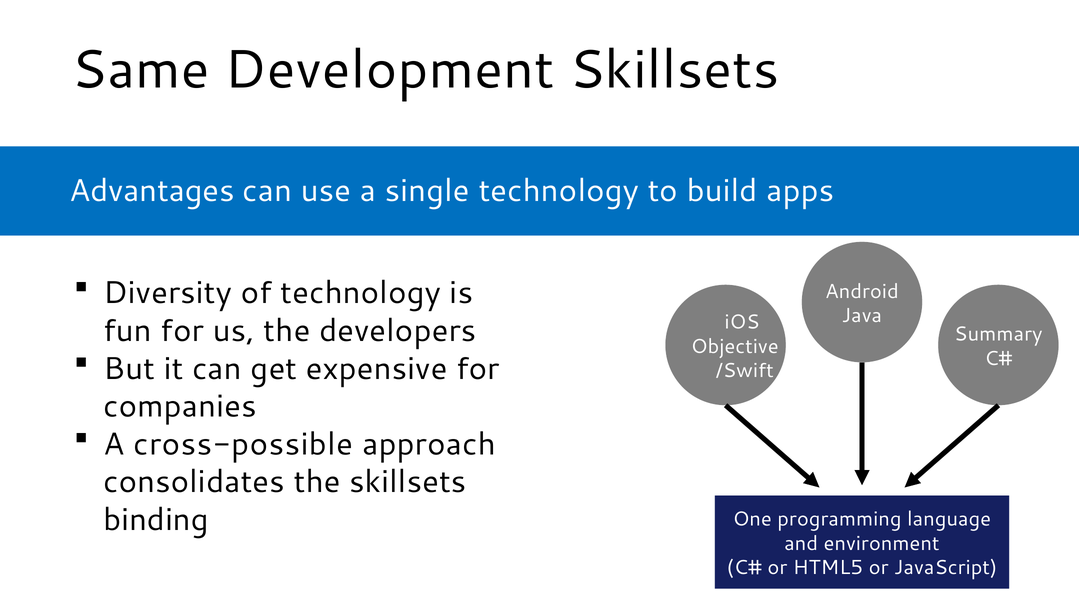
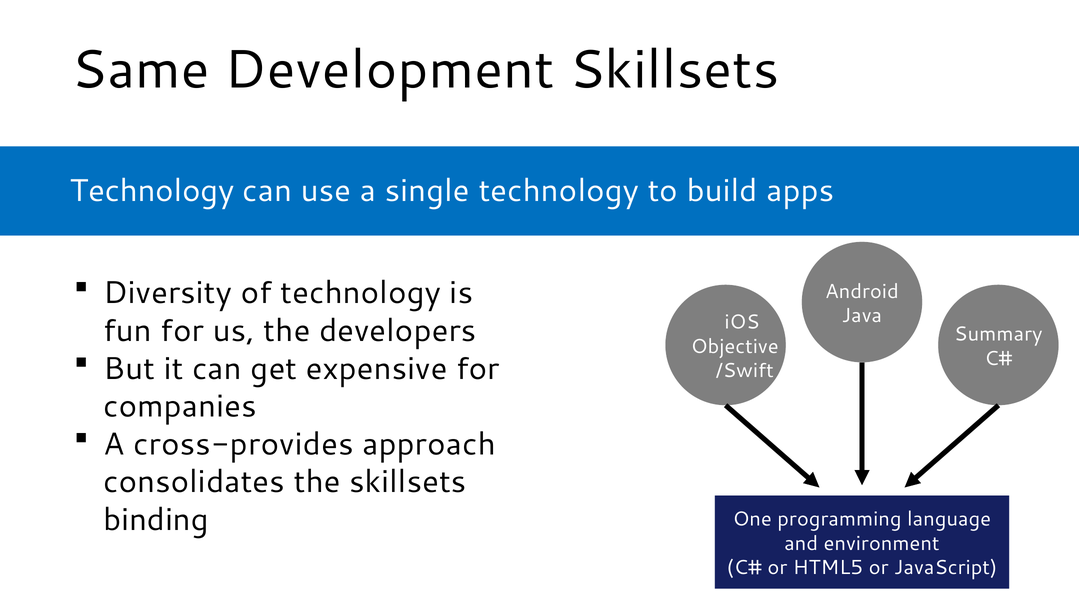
Advantages: Advantages -> Technology (152, 191)
cross-possible: cross-possible -> cross-provides (243, 444)
